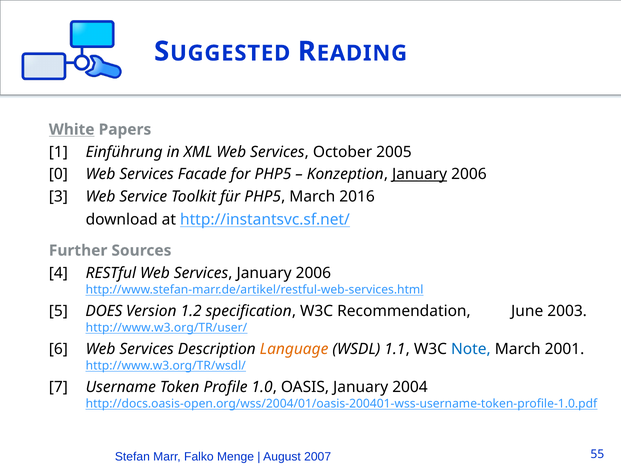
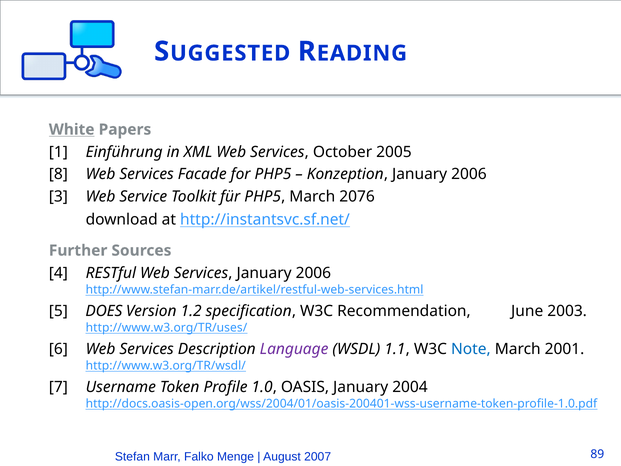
0: 0 -> 8 (58, 174)
January underline: present -> none (420, 174)
2016: 2016 -> 2076 (357, 197)
http://www.w3.org/TR/user/: http://www.w3.org/TR/user/ -> http://www.w3.org/TR/uses/ (166, 328)
Language colour: orange -> purple (294, 349)
55: 55 -> 89 (597, 454)
